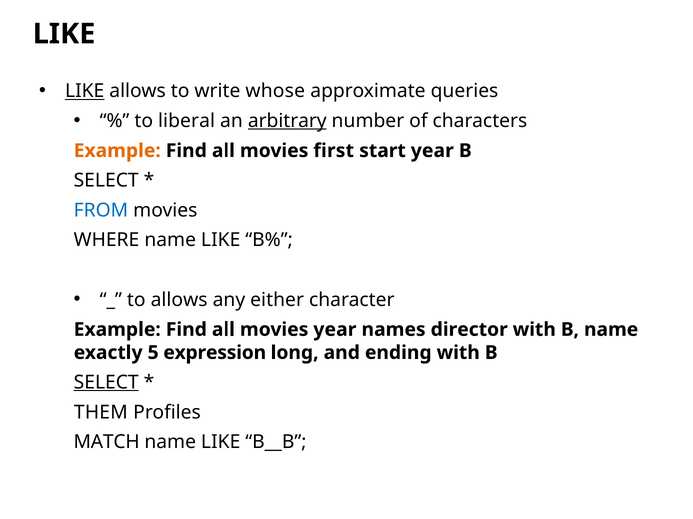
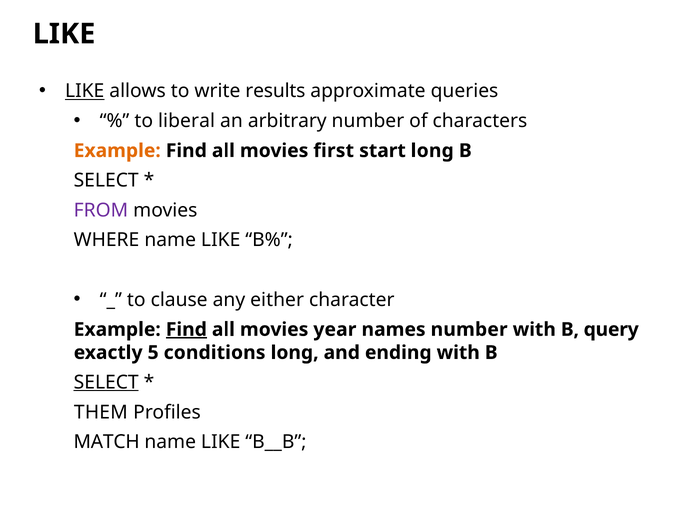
whose: whose -> results (275, 91)
arbitrary underline: present -> none (287, 121)
start year: year -> long (432, 151)
FROM colour: blue -> purple (101, 211)
to allows: allows -> clause (179, 300)
Find underline: none -> present (186, 330)
names director: director -> number (469, 330)
B name: name -> query (611, 330)
expression: expression -> conditions (215, 353)
